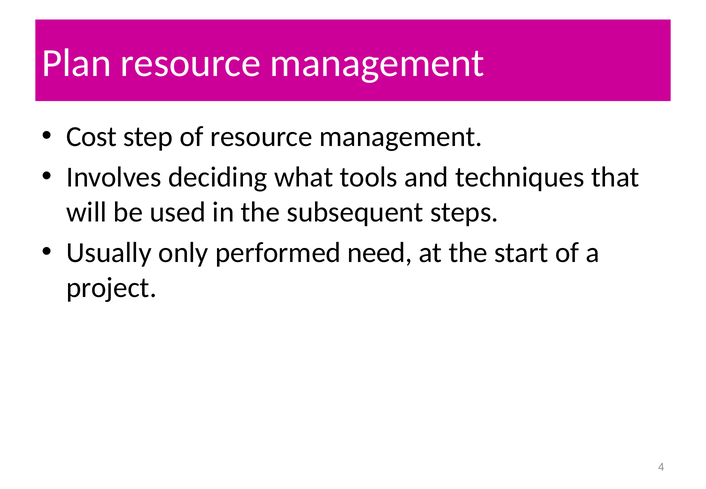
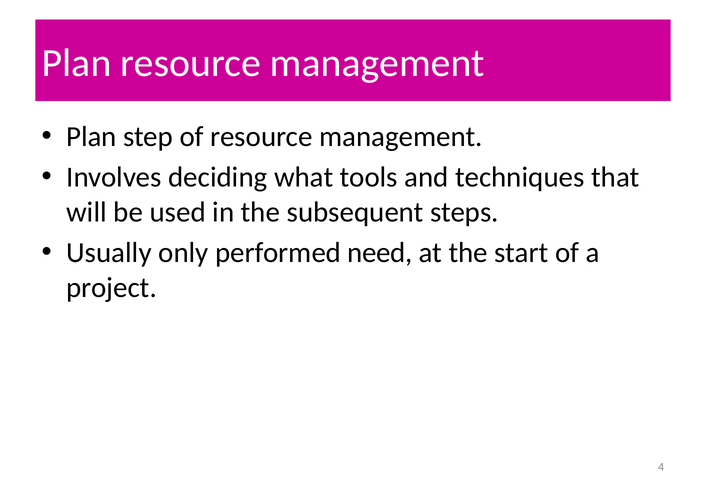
Cost: Cost -> Plan (91, 137)
